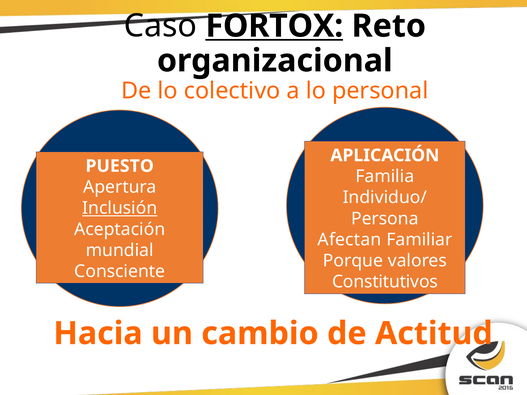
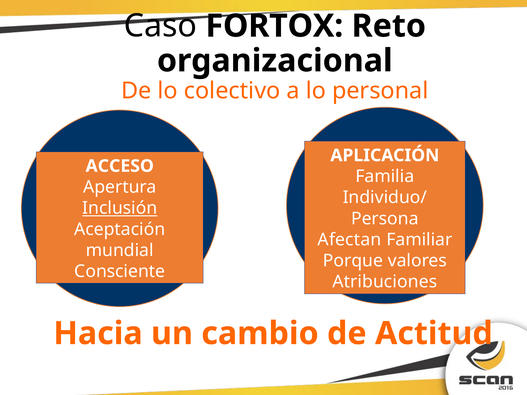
FORTOX underline: present -> none (274, 26)
PUESTO: PUESTO -> ACCESO (120, 166)
Constitutivos: Constitutivos -> Atribuciones (385, 282)
